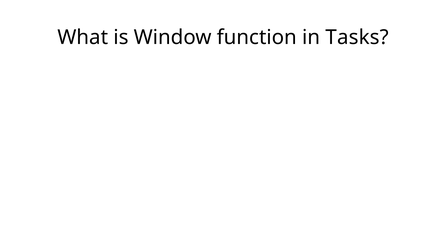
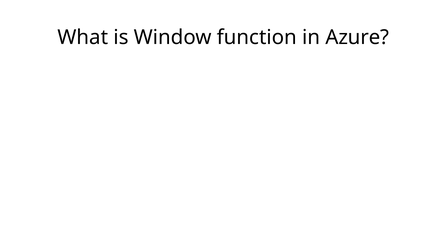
Tasks: Tasks -> Azure (357, 37)
